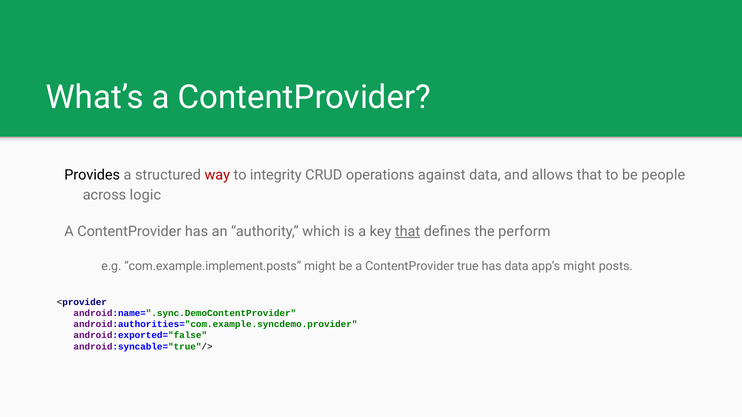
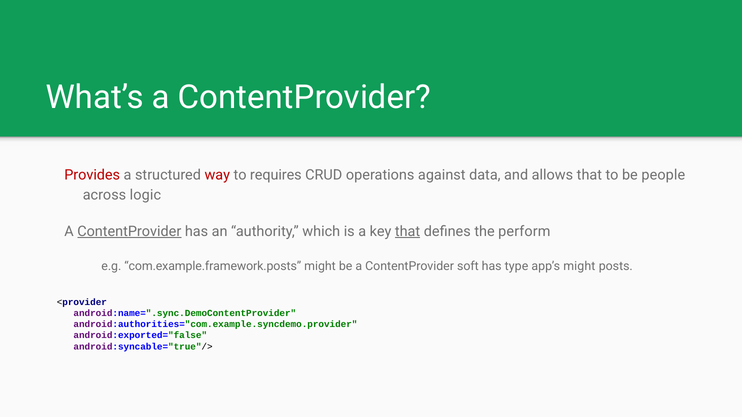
Provides colour: black -> red (92, 175)
integrity: integrity -> requires (276, 175)
ContentProvider underline: none -> present (129, 232)
com.example.implement.posts: com.example.implement.posts -> com.example.framework.posts (213, 266)
true: true -> soft (468, 266)
has data: data -> type (516, 266)
